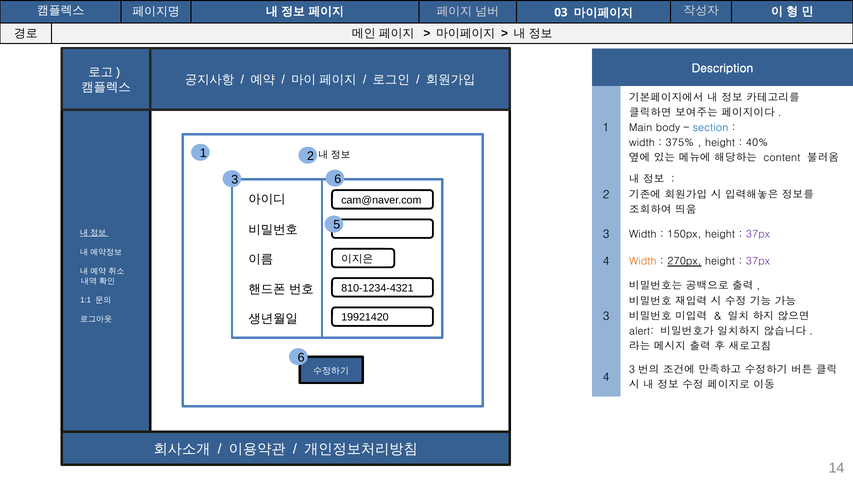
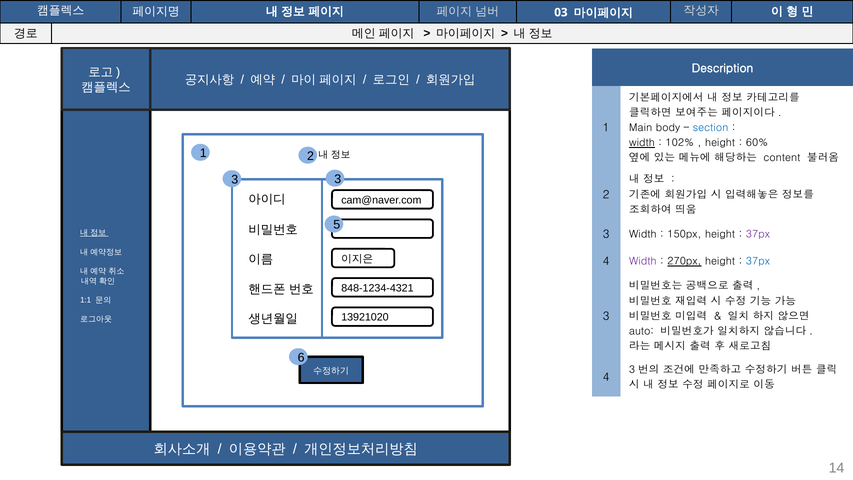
width underline: none -> present (642, 143)
375%: 375% -> 102% (680, 143)
40%: 40% -> 60% (757, 143)
3 6: 6 -> 3 (338, 179)
Width colour: orange -> purple (643, 261)
37px colour: purple -> blue (758, 261)
810-1234-4321: 810-1234-4321 -> 848-1234-4321 (377, 288)
19921420: 19921420 -> 13921020 (365, 317)
alert: alert -> auto (641, 331)
